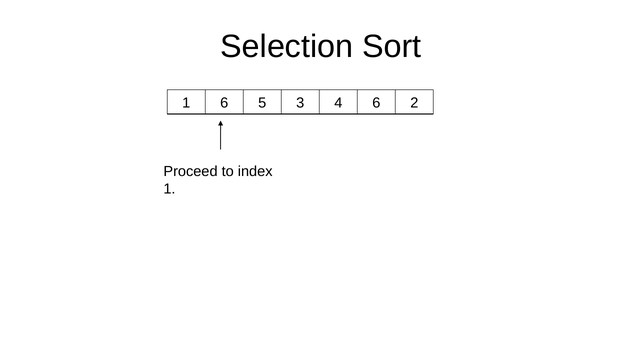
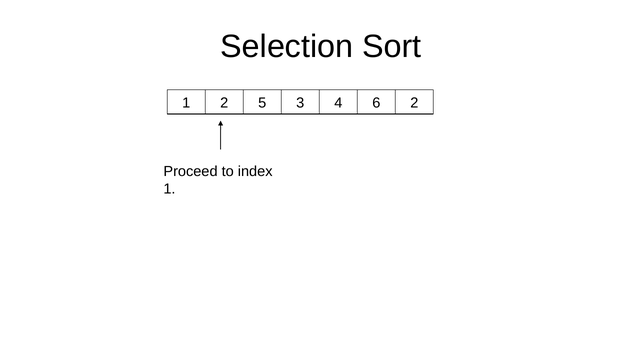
1 6: 6 -> 2 (224, 103)
